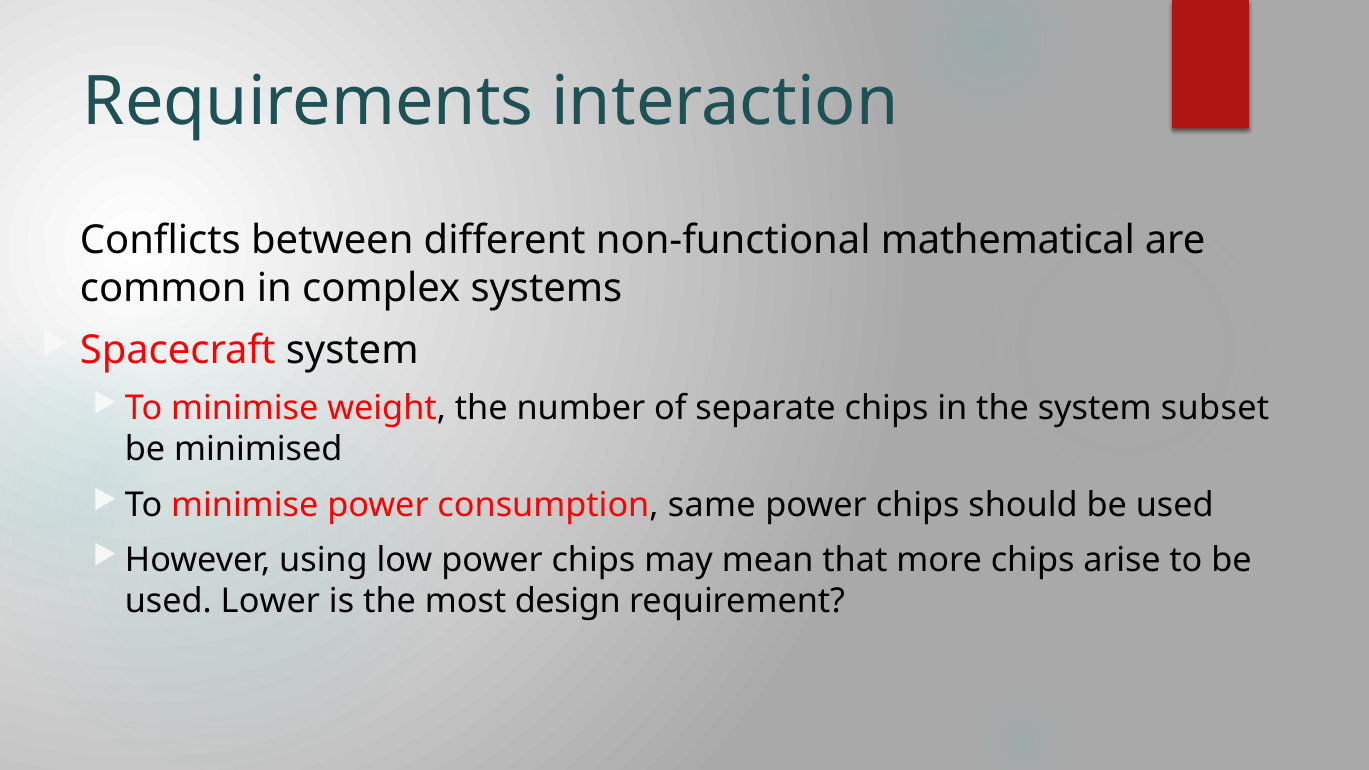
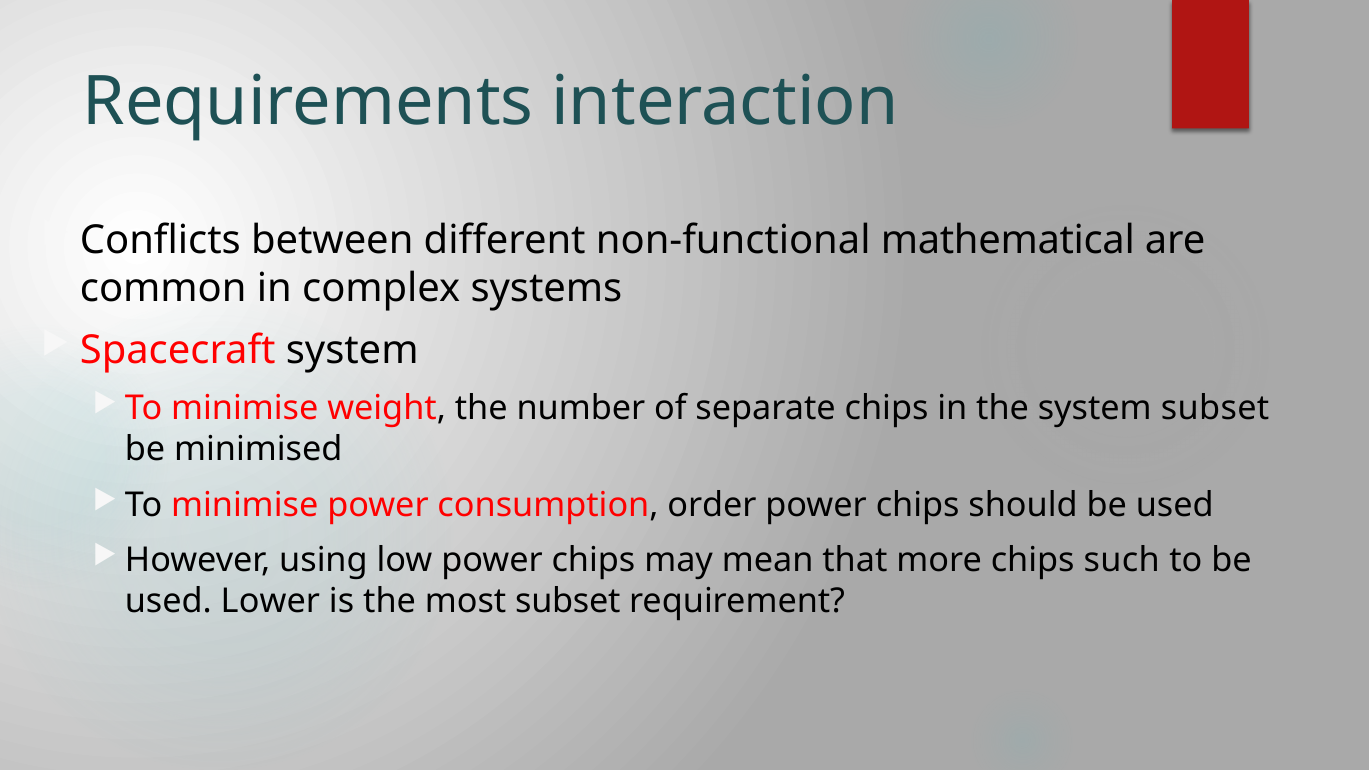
same: same -> order (712, 505)
arise: arise -> such (1122, 560)
most design: design -> subset (568, 601)
